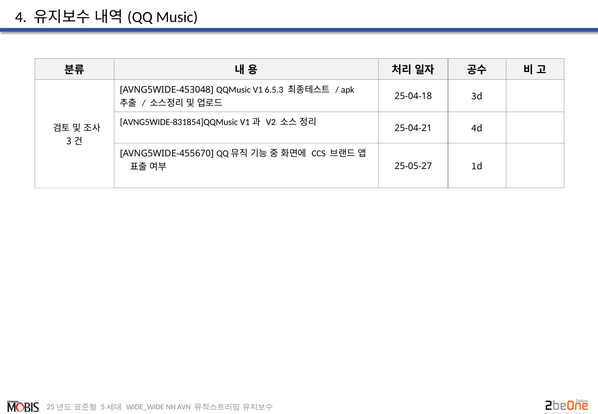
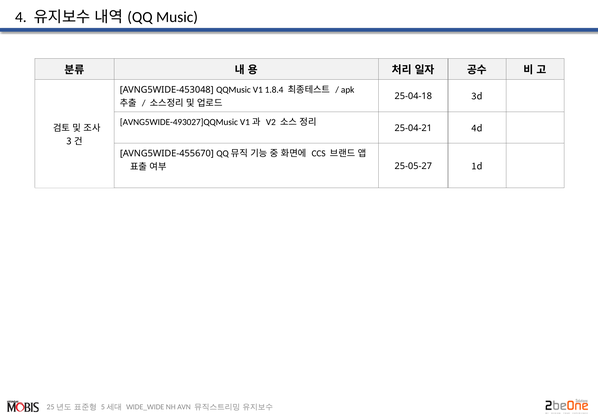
6.5.3: 6.5.3 -> 1.8.4 (274, 90)
AVNG5WIDE-831854]QQMusic: AVNG5WIDE-831854]QQMusic -> AVNG5WIDE-493027]QQMusic (179, 122)
